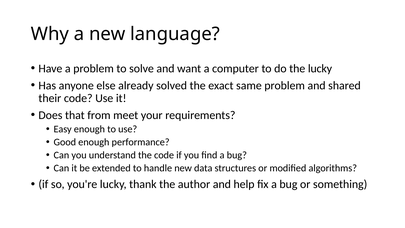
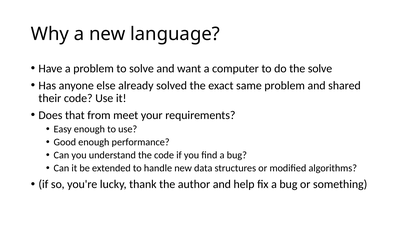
the lucky: lucky -> solve (320, 68)
